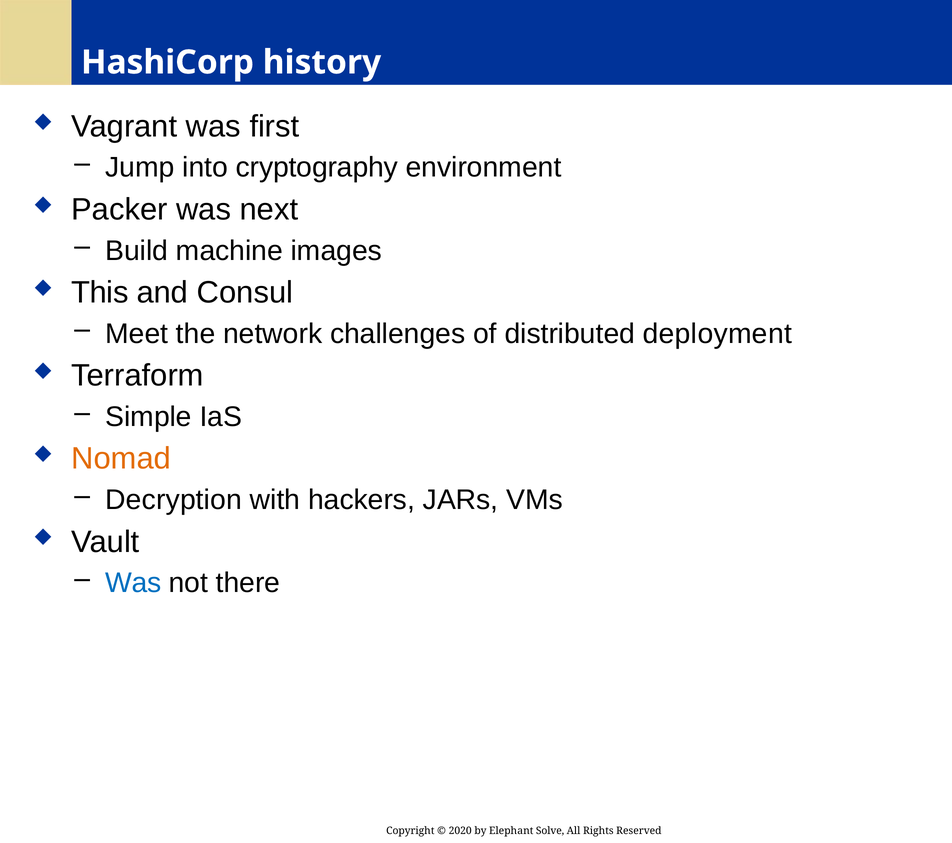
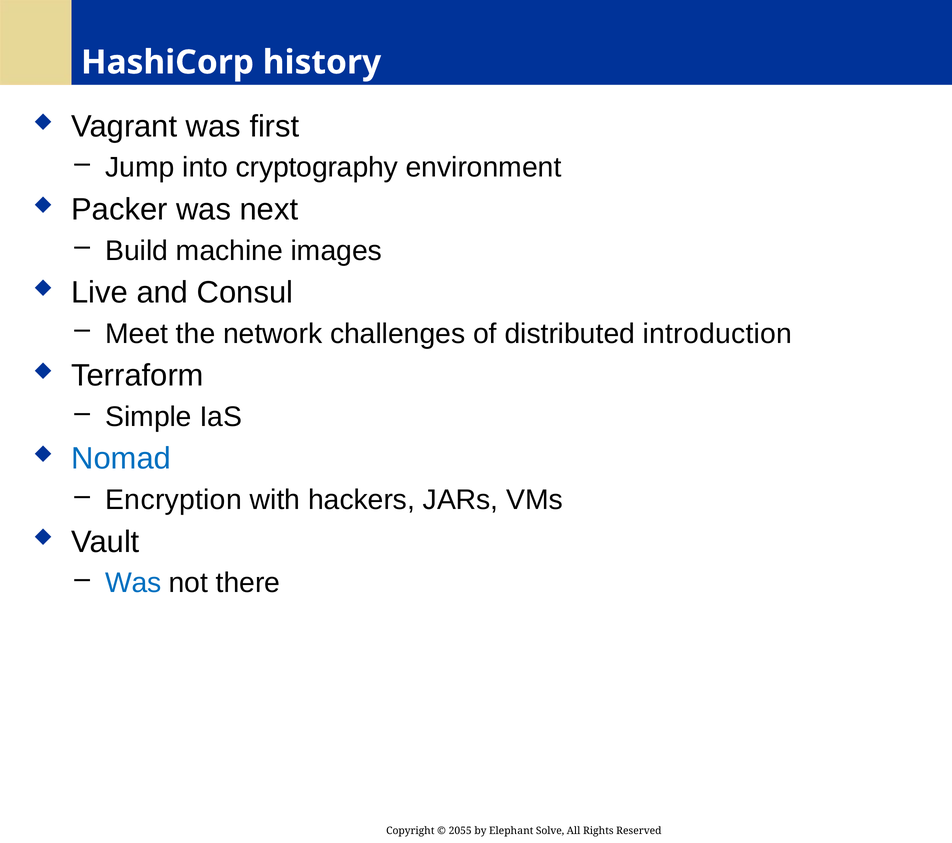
This: This -> Live (100, 293)
deployment: deployment -> introduction (717, 334)
Nomad colour: orange -> blue (121, 459)
Decryption: Decryption -> Encryption (174, 500)
2020: 2020 -> 2055 (460, 831)
